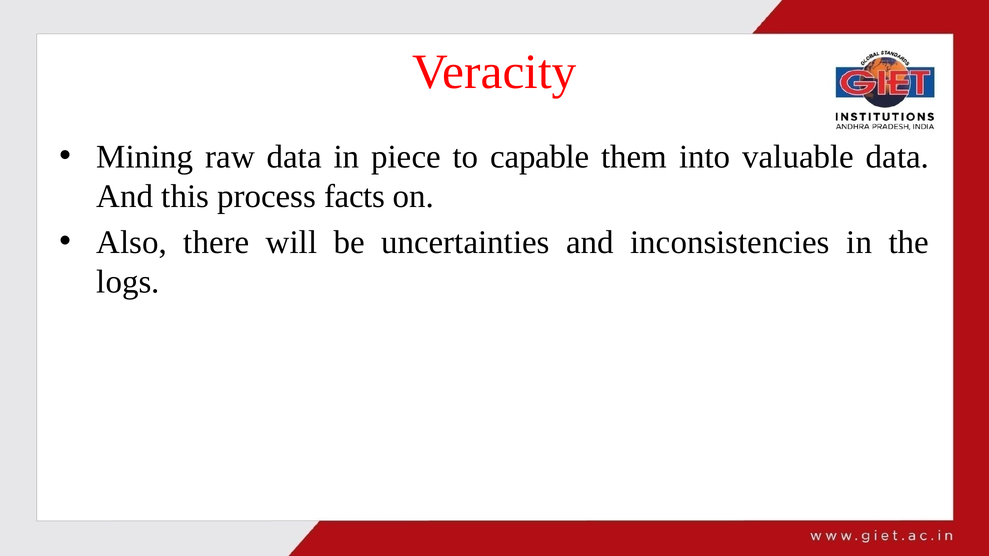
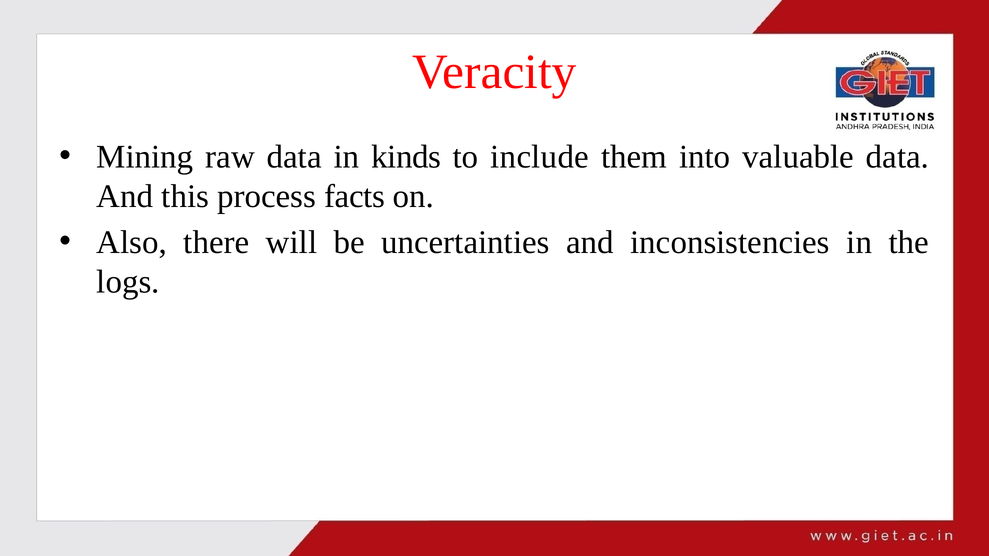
piece: piece -> kinds (406, 157)
capable: capable -> include (540, 157)
